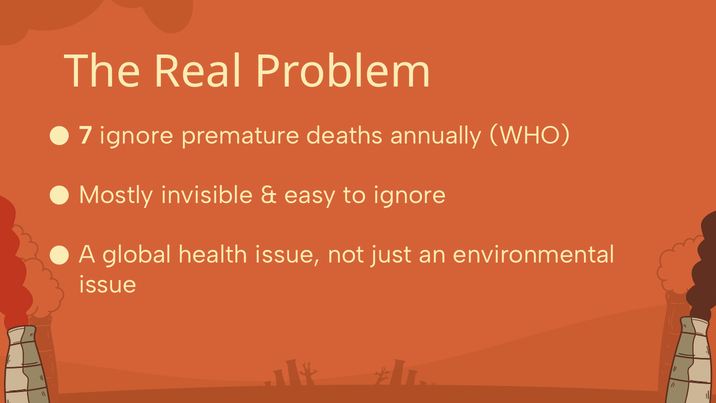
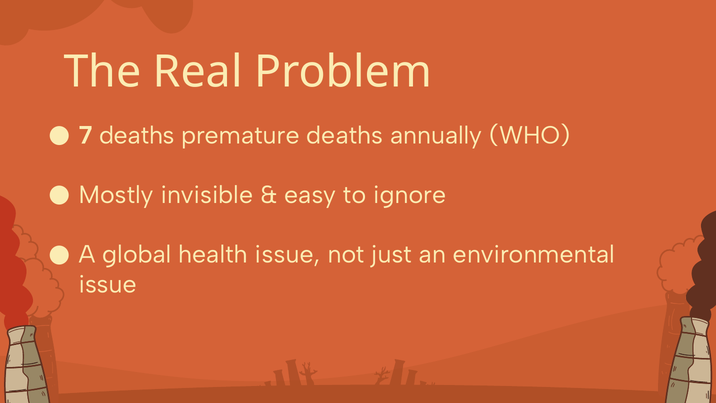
7 ignore: ignore -> deaths (137, 135)
